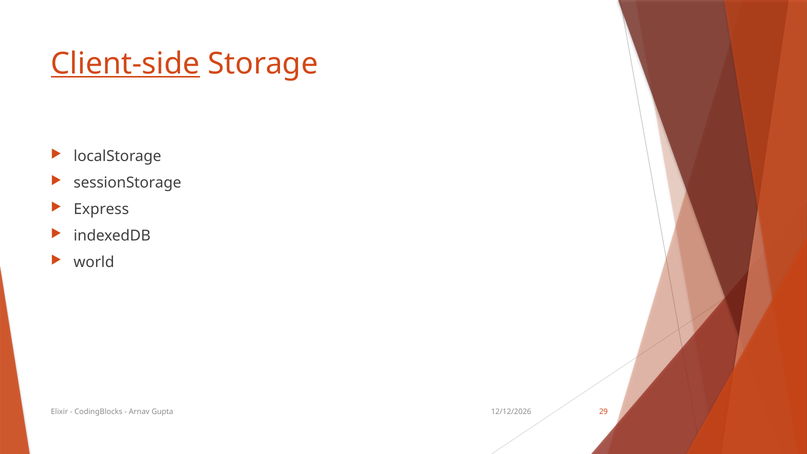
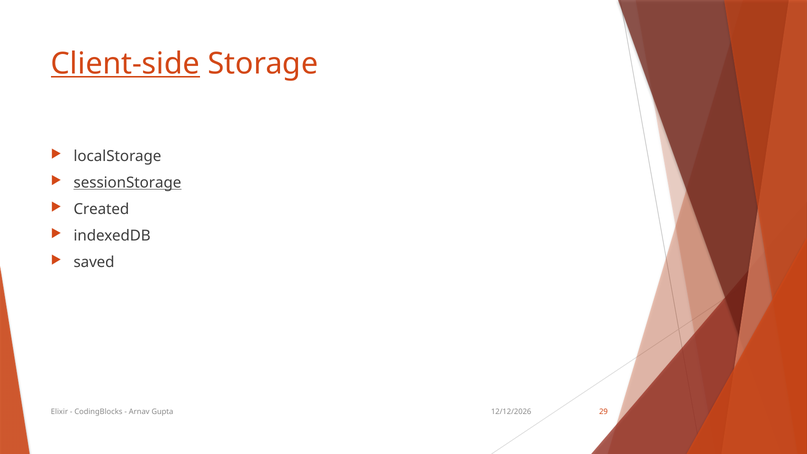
sessionStorage underline: none -> present (127, 183)
Express: Express -> Created (101, 209)
world: world -> saved (94, 262)
